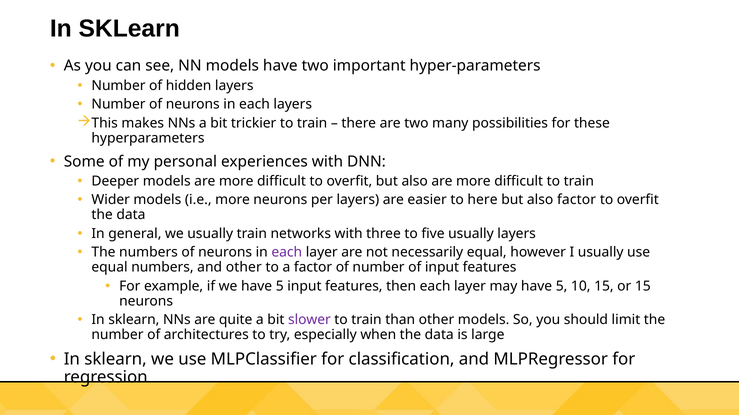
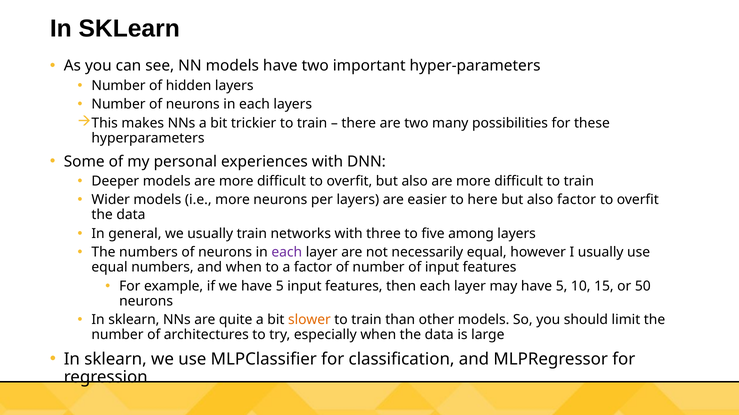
five usually: usually -> among (471, 234)
and other: other -> when (244, 268)
or 15: 15 -> 50 (643, 287)
slower colour: purple -> orange (309, 320)
